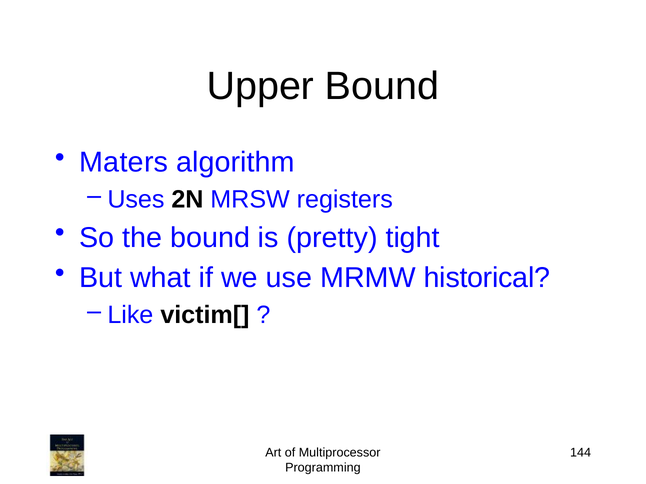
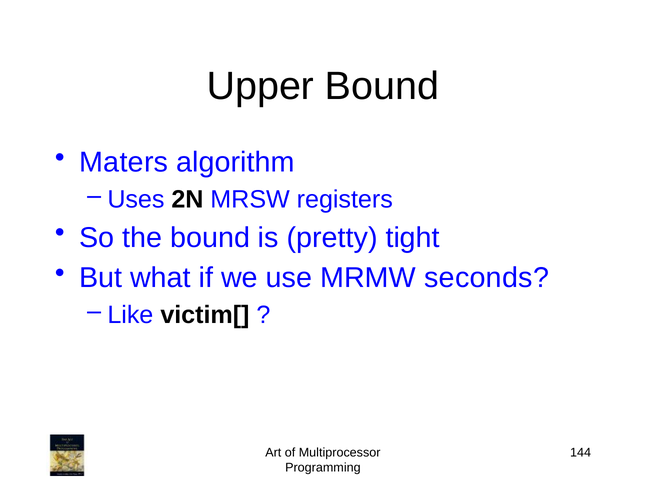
historical: historical -> seconds (487, 278)
